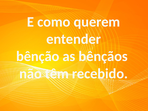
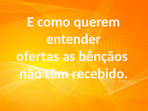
bênção: bênção -> ofertas (38, 56)
